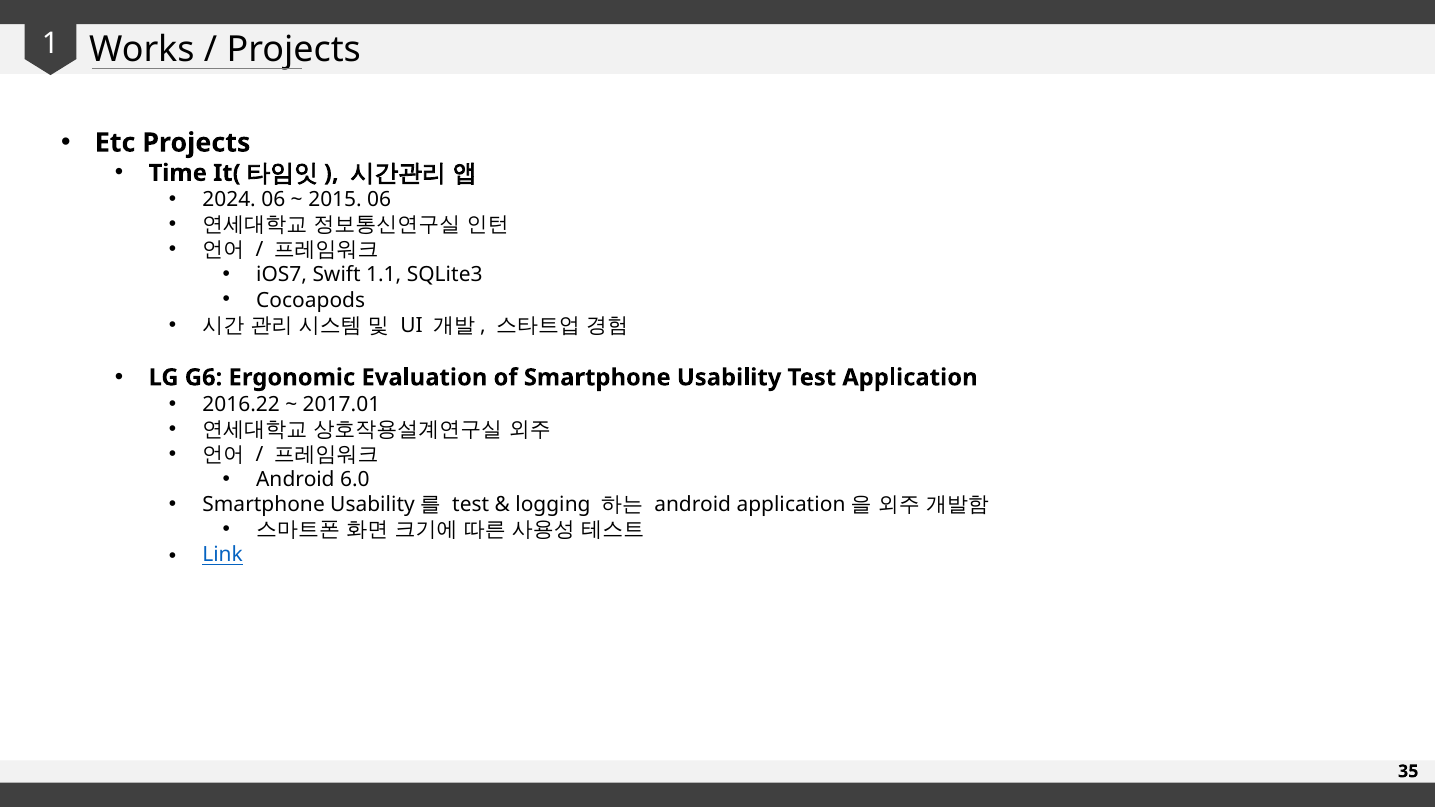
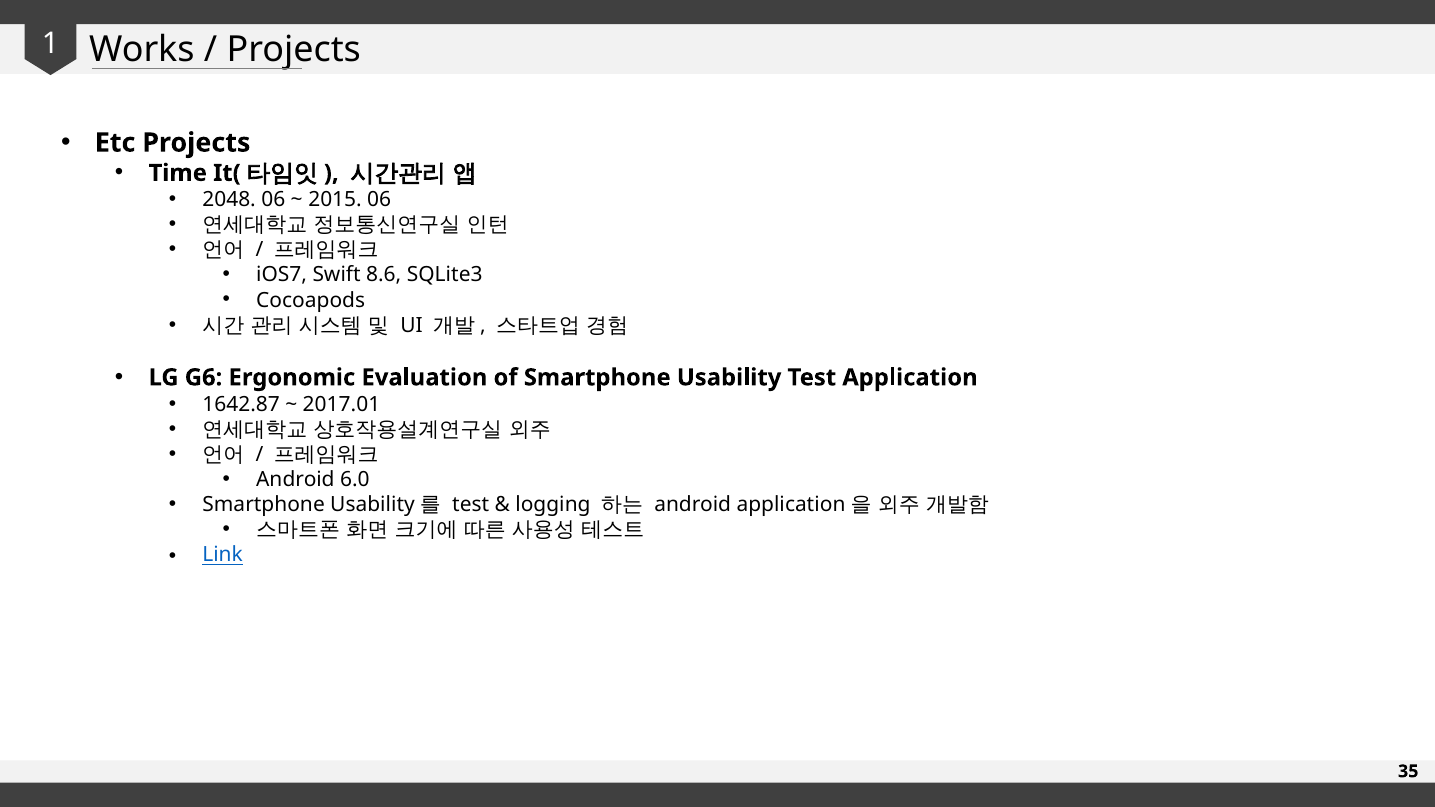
2024: 2024 -> 2048 (229, 200)
1.1: 1.1 -> 8.6 (384, 275)
2016.22: 2016.22 -> 1642.87 (241, 404)
